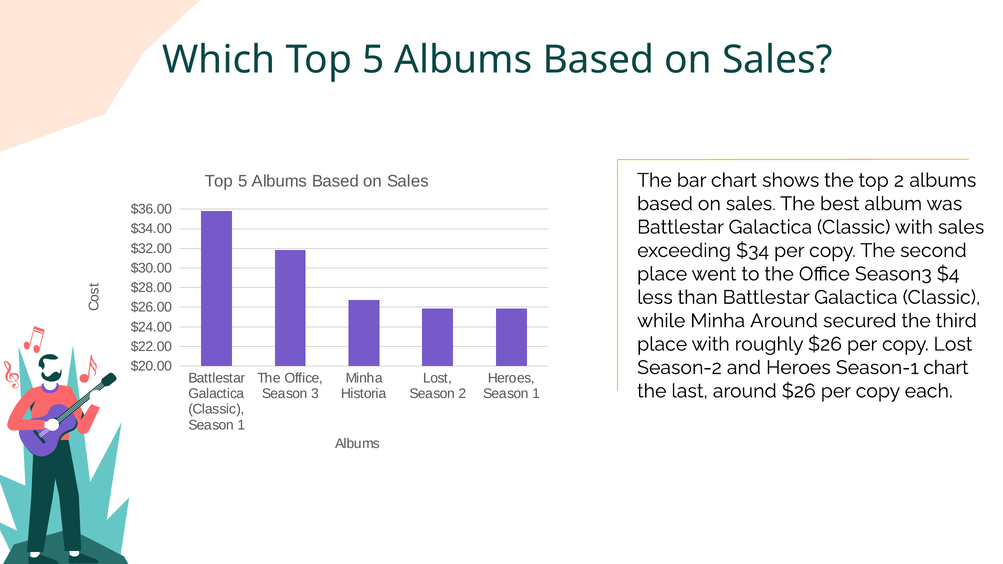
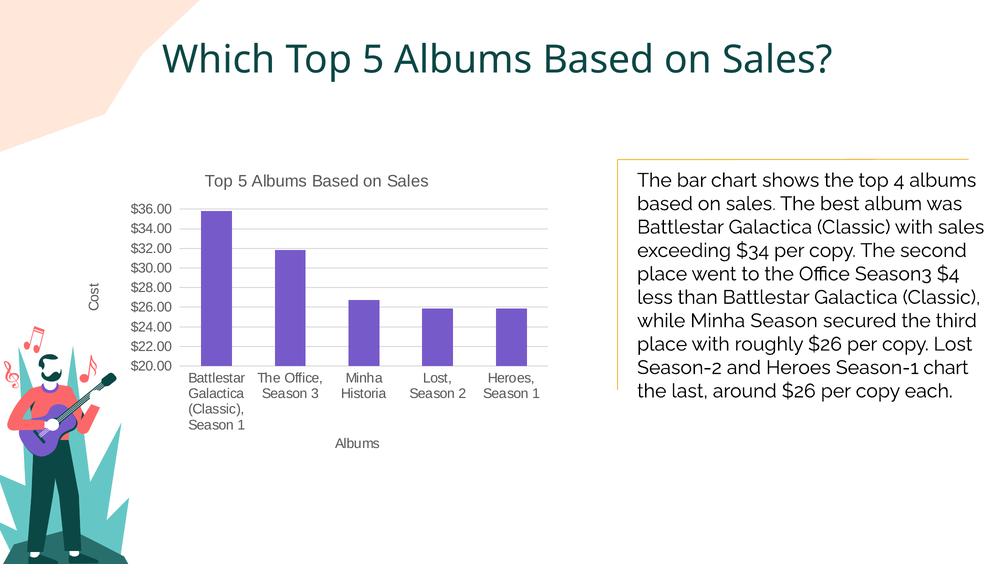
top 2: 2 -> 4 (899, 180)
Minha Around: Around -> Season (784, 321)
